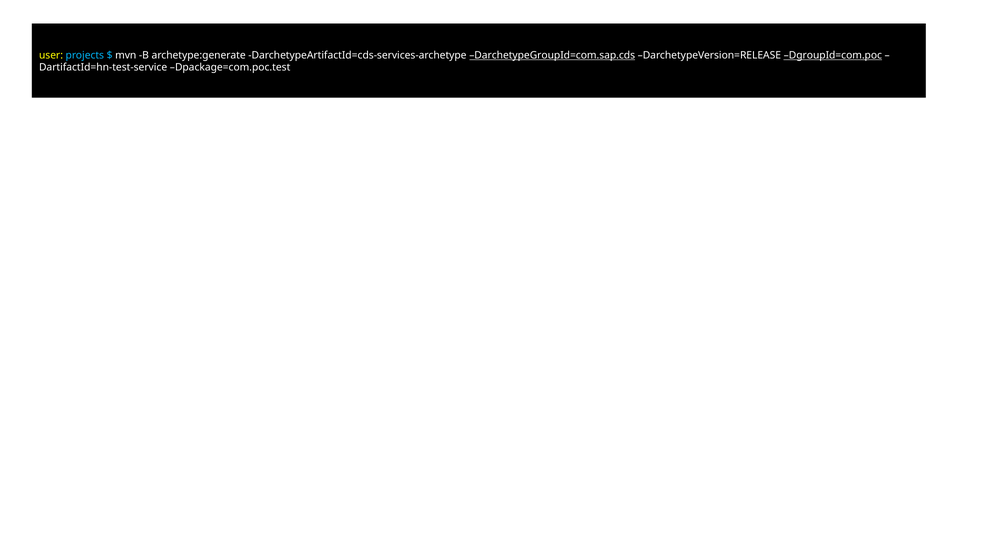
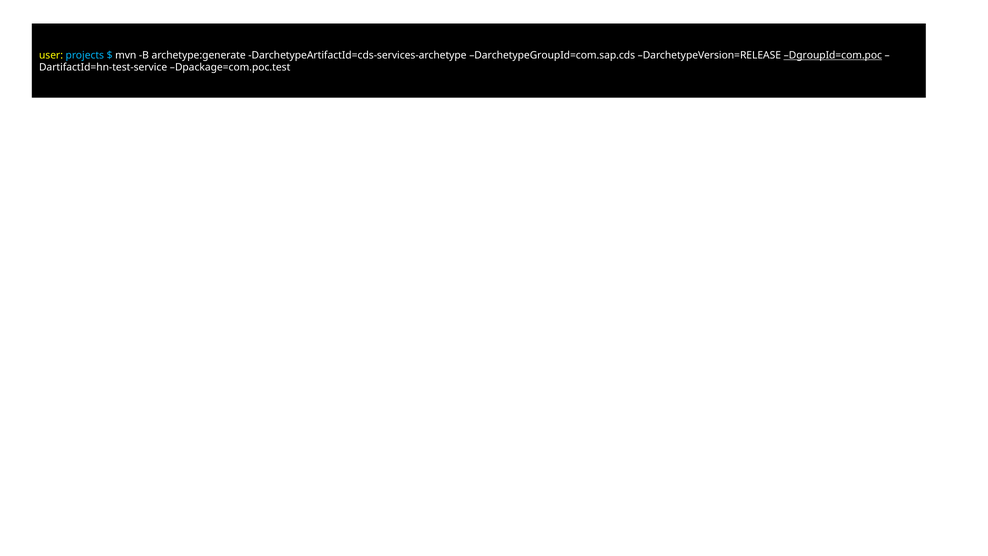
DarchetypeGroupId=com.sap.cds underline: present -> none (552, 55)
